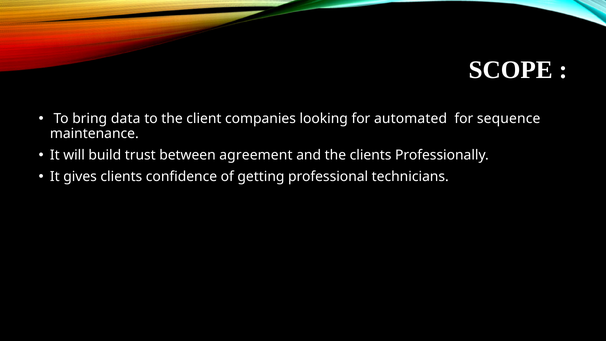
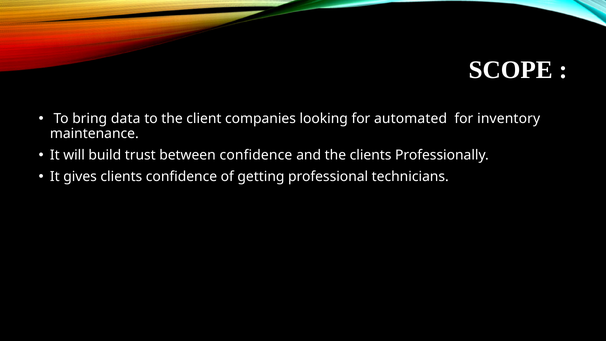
sequence: sequence -> inventory (509, 119)
between agreement: agreement -> confidence (256, 155)
